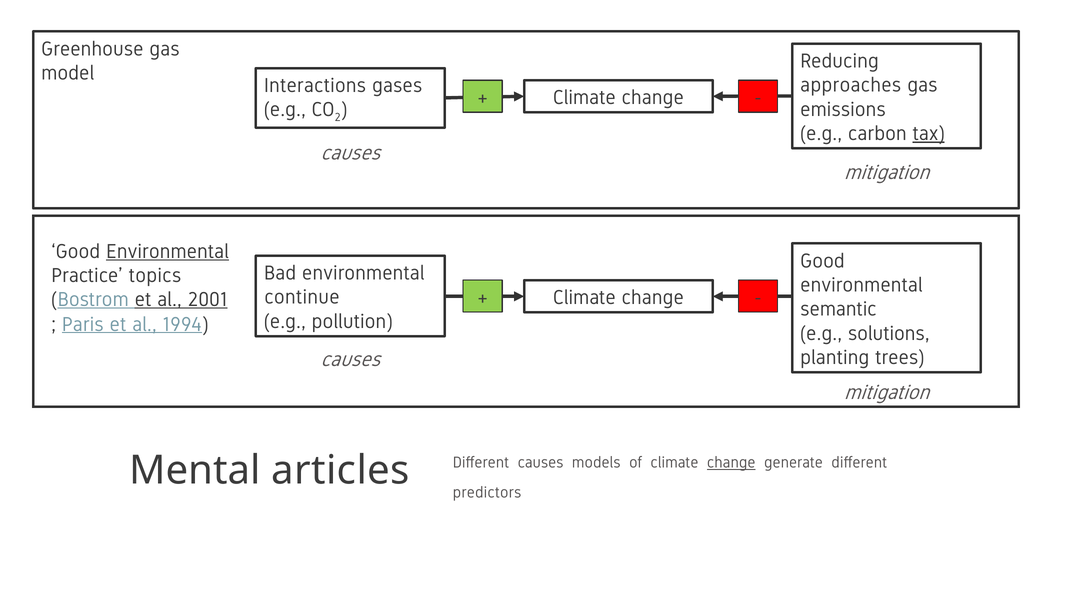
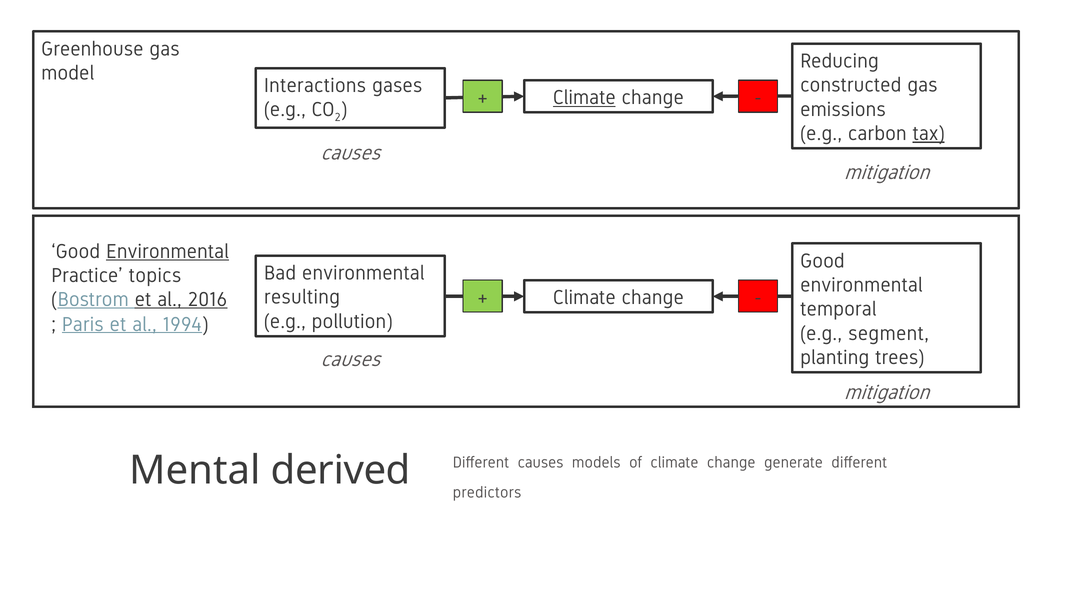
approaches: approaches -> constructed (851, 85)
Climate underline: none -> present (584, 98)
continue: continue -> resulting (302, 297)
2001: 2001 -> 2016 (207, 299)
semantic: semantic -> temporal (838, 309)
solutions: solutions -> segment (889, 333)
articles: articles -> derived (341, 470)
change underline: present -> none (731, 462)
